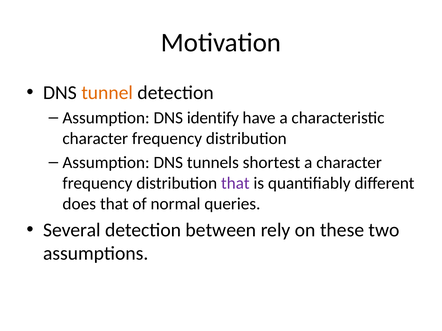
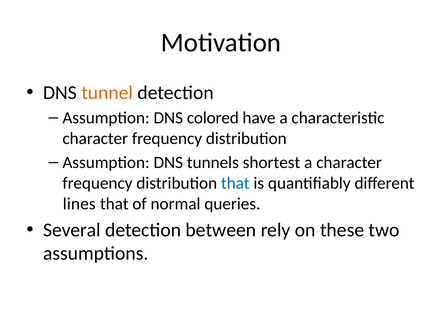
identify: identify -> colored (213, 118)
that colour: purple -> blue (235, 183)
does: does -> lines (79, 204)
